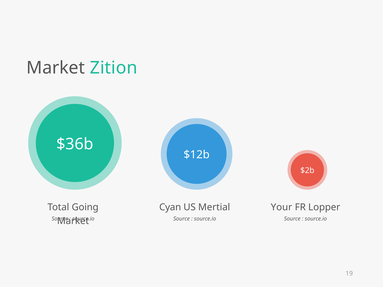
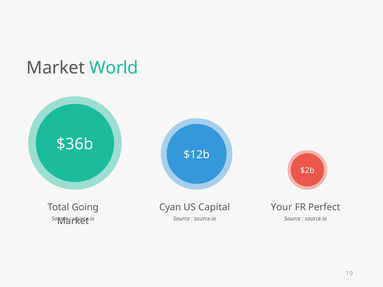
Zition: Zition -> World (114, 68)
Mertial: Mertial -> Capital (214, 207)
Lopper: Lopper -> Perfect (324, 207)
